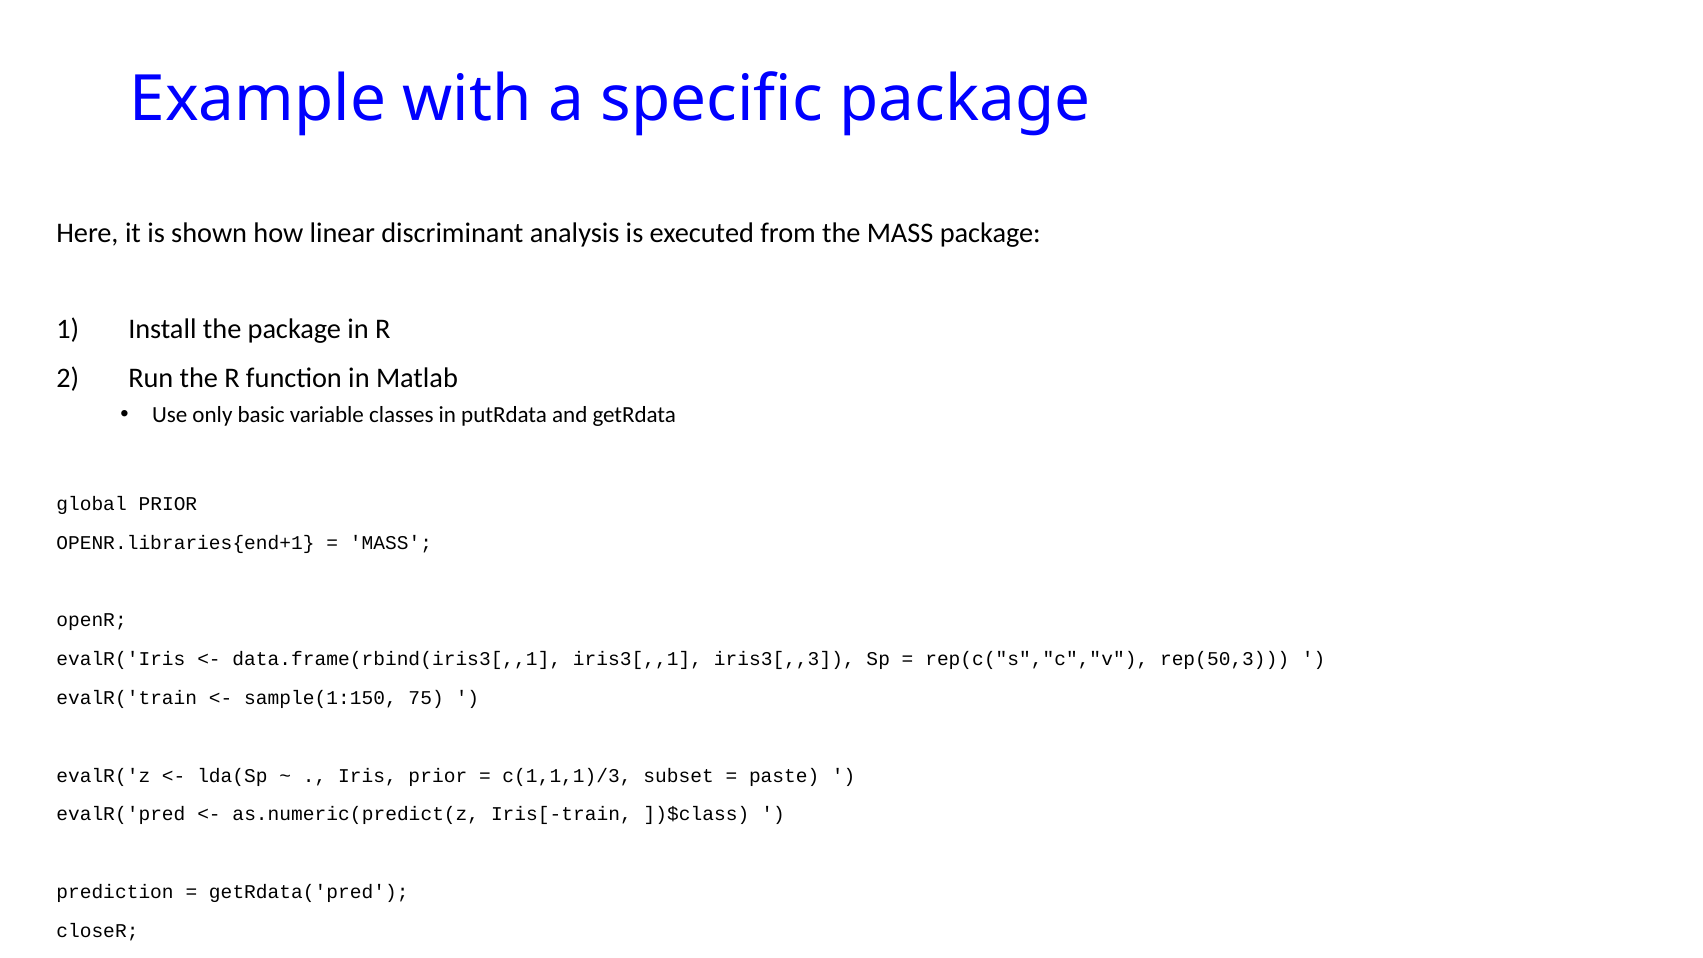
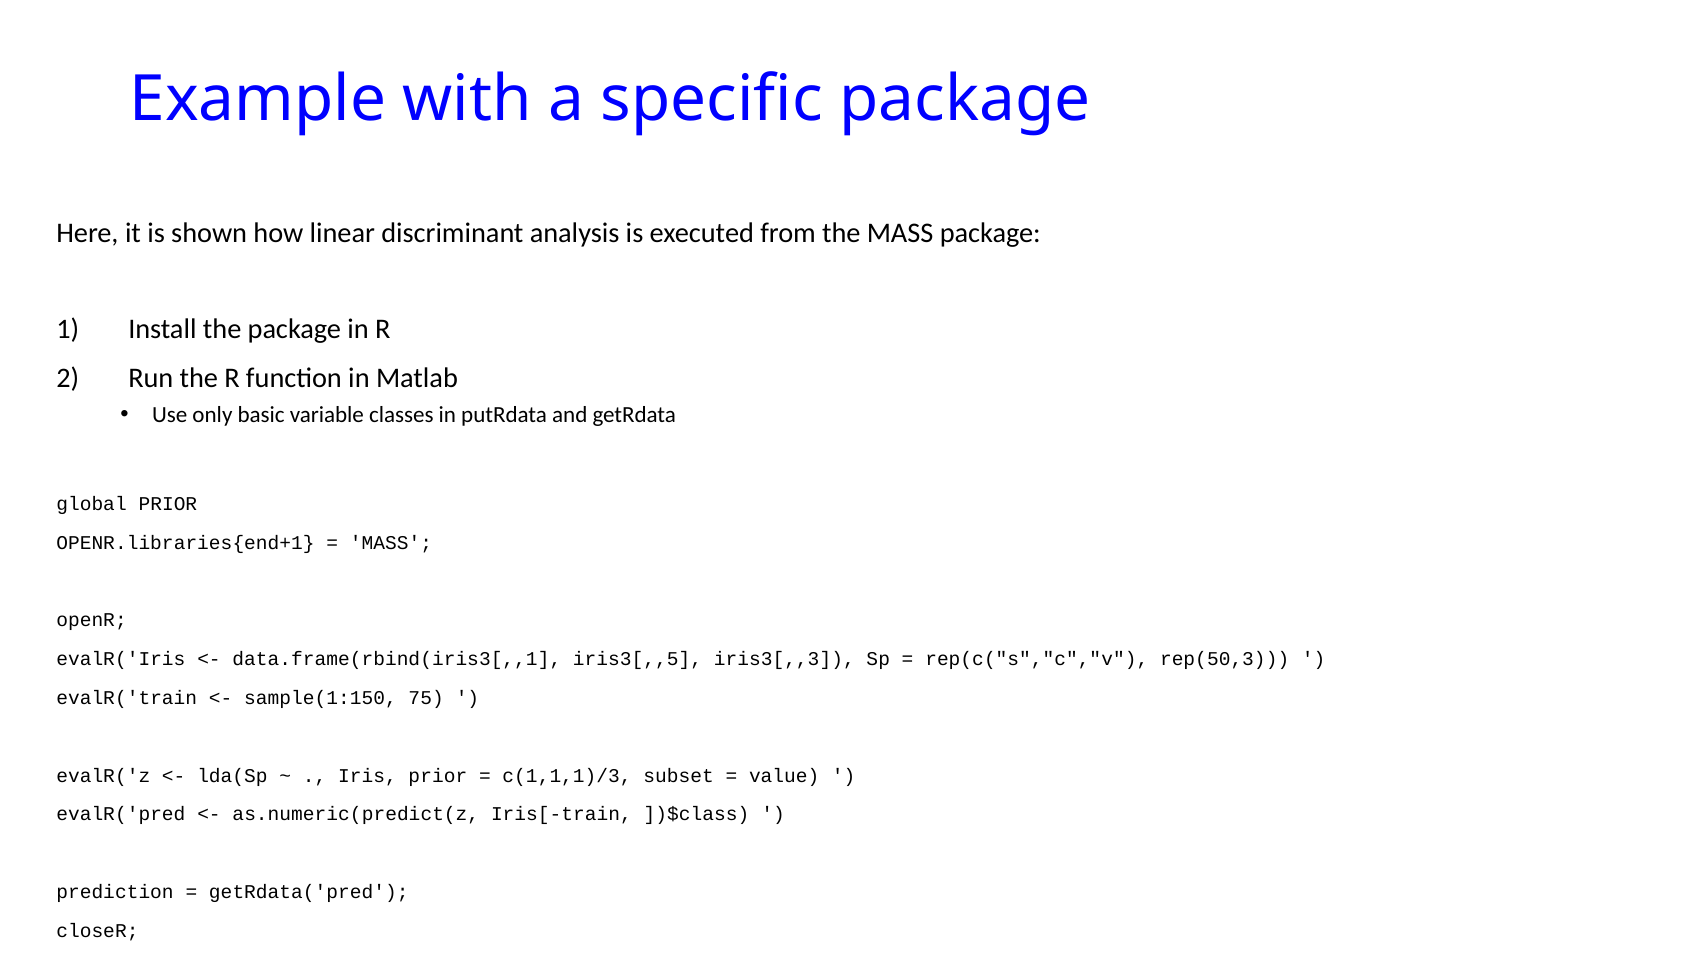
iris3[,,1: iris3[,,1 -> iris3[,,5 (637, 659)
paste: paste -> value (784, 776)
